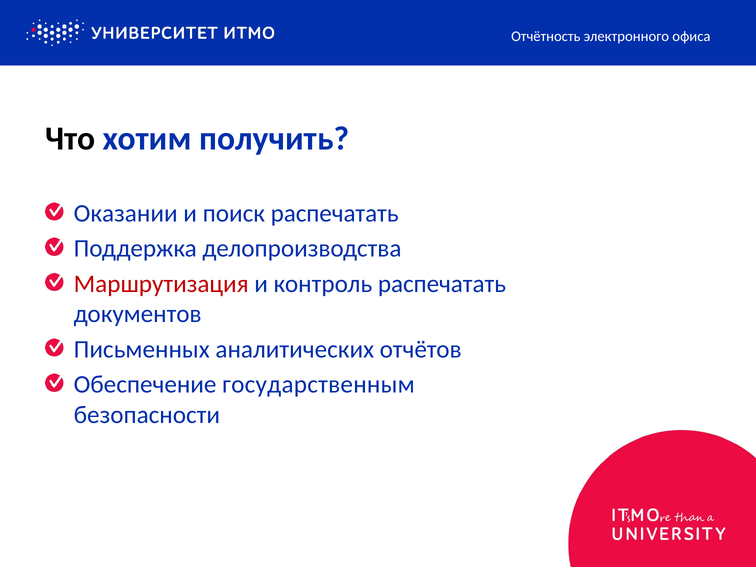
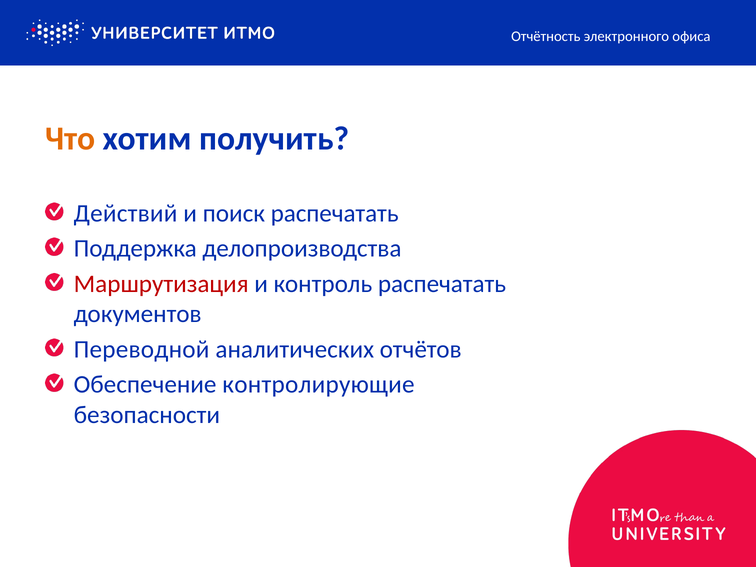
Что colour: black -> orange (70, 139)
Оказании: Оказании -> Действий (126, 213)
Письменных: Письменных -> Переводной (142, 349)
государственным: государственным -> контролирующие (318, 385)
